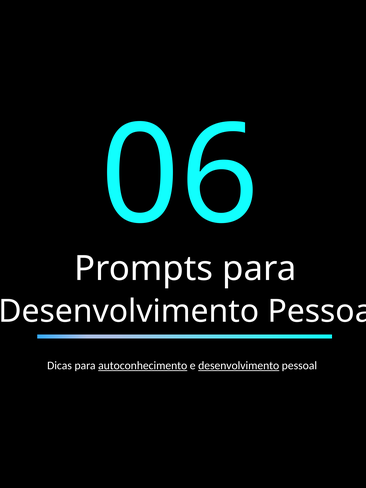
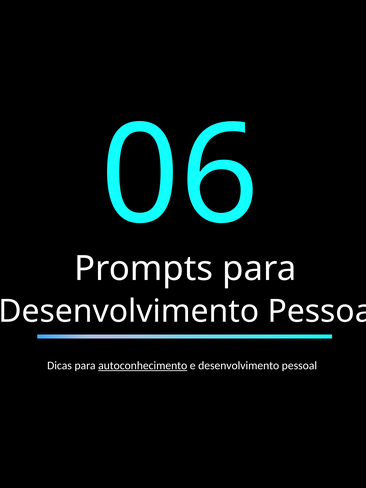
desenvolvimento underline: present -> none (239, 366)
